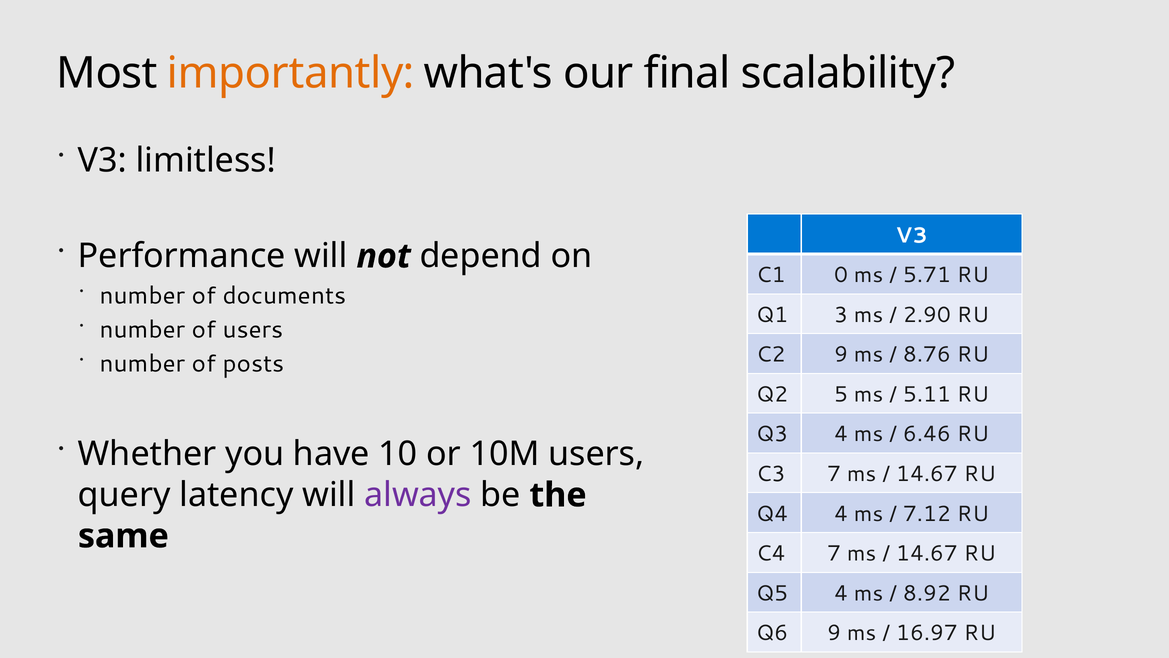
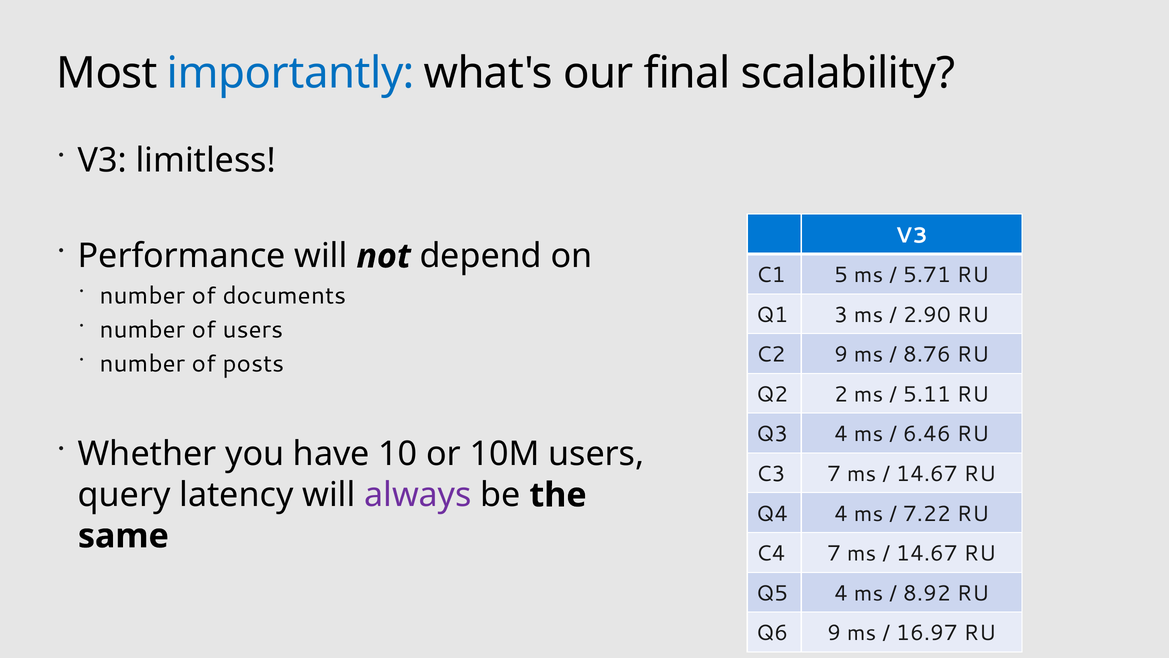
importantly colour: orange -> blue (291, 73)
0: 0 -> 5 (841, 275)
5: 5 -> 2 (841, 394)
7.12: 7.12 -> 7.22 (927, 513)
